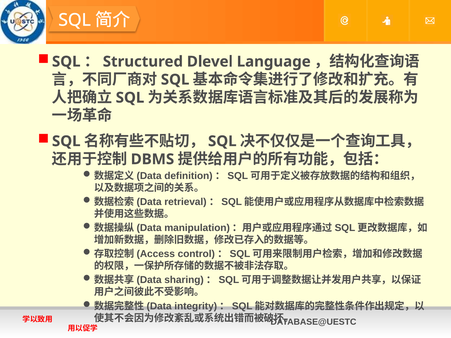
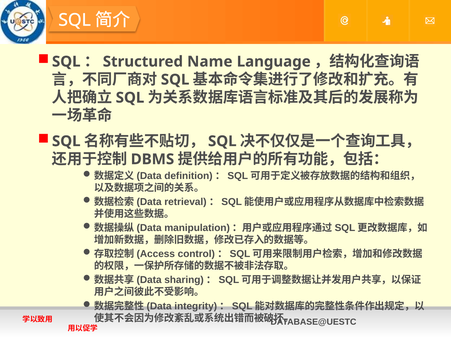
Dlevel: Dlevel -> Name (210, 62)
